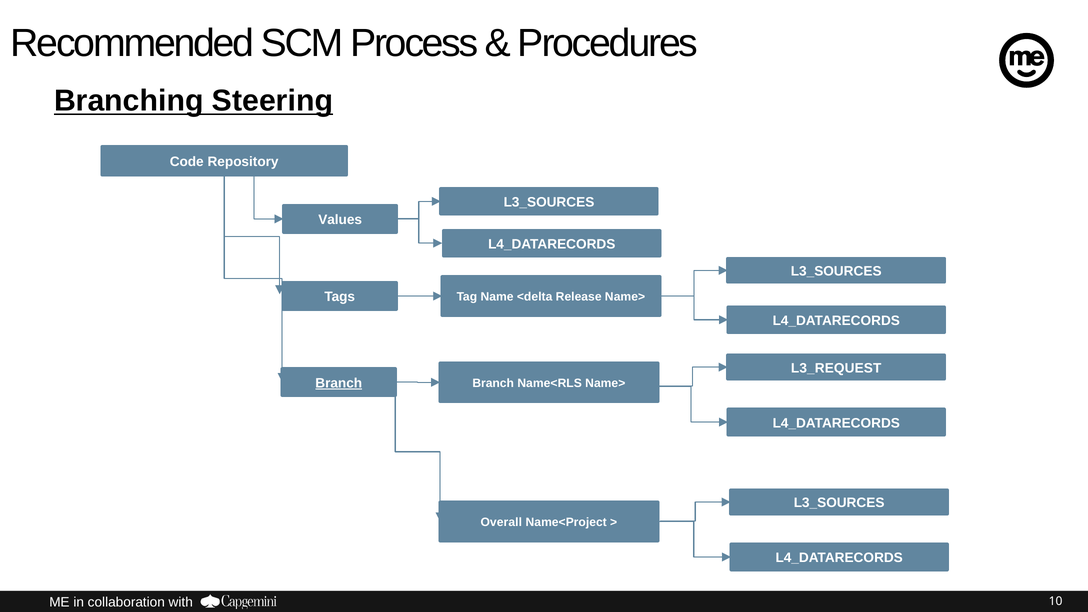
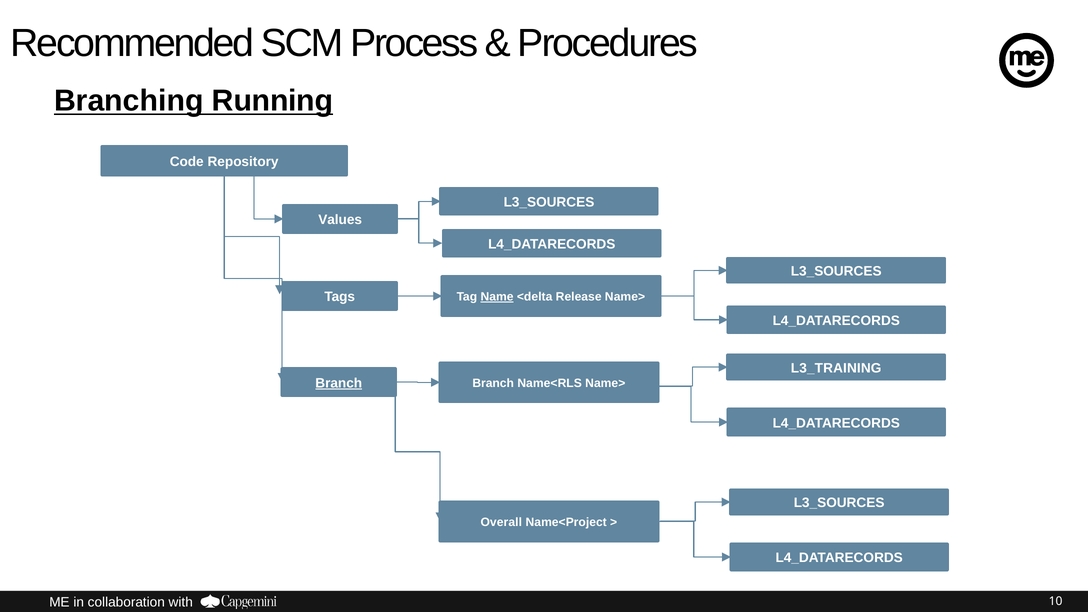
Steering: Steering -> Running (273, 101)
Name underline: none -> present (497, 297)
L3_REQUEST: L3_REQUEST -> L3_TRAINING (836, 368)
